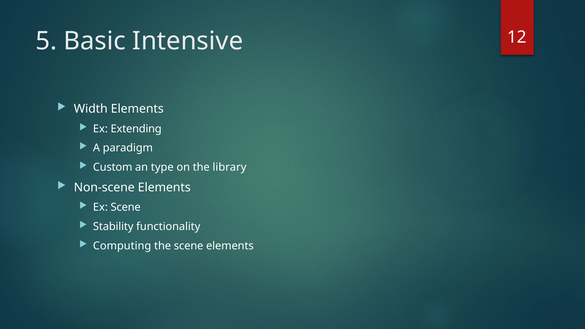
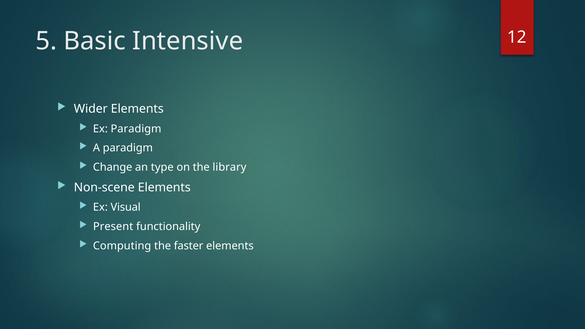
Width: Width -> Wider (91, 109)
Ex Extending: Extending -> Paradigm (136, 129)
Custom: Custom -> Change (113, 167)
Ex Scene: Scene -> Visual (126, 207)
Stability: Stability -> Present (113, 227)
the scene: scene -> faster (189, 246)
